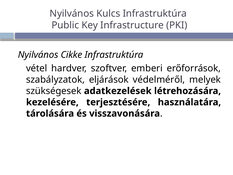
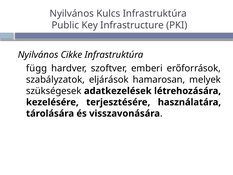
vétel: vétel -> függ (37, 68)
védelméről: védelméről -> hamarosan (159, 80)
